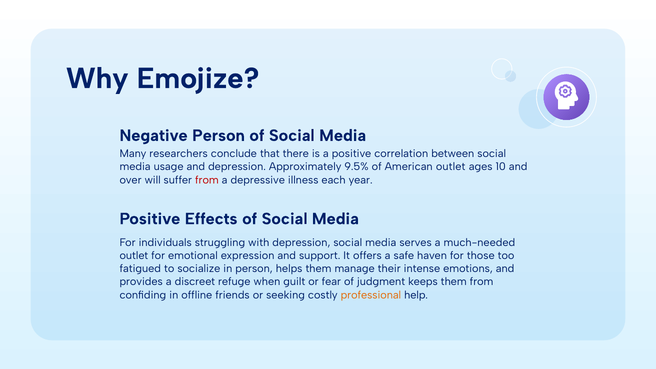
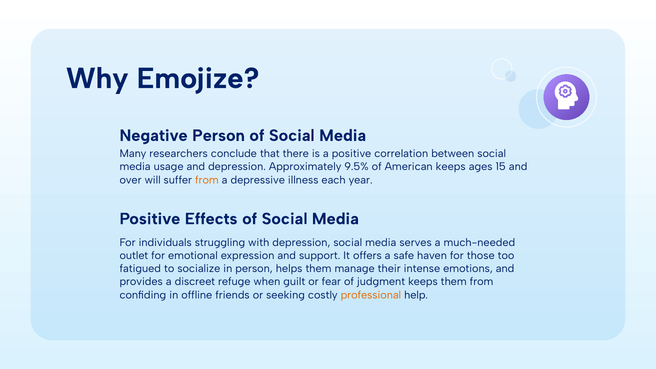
American outlet: outlet -> keeps (451, 167)
10: 10 -> 15 (501, 167)
from colour: red -> orange (207, 180)
